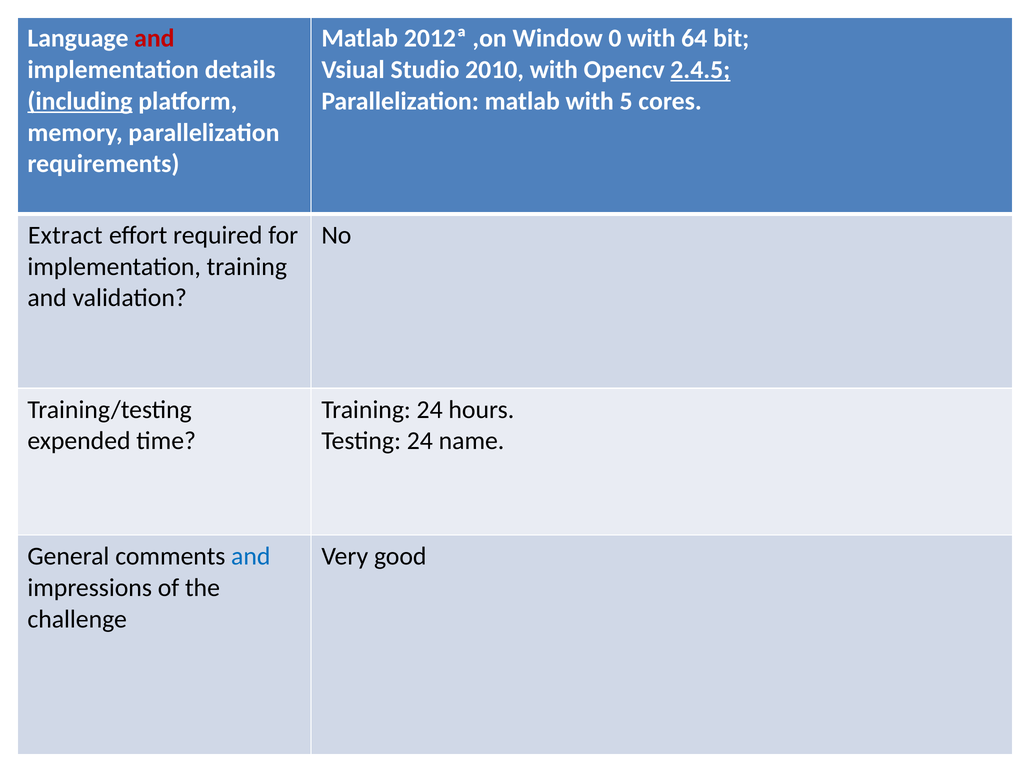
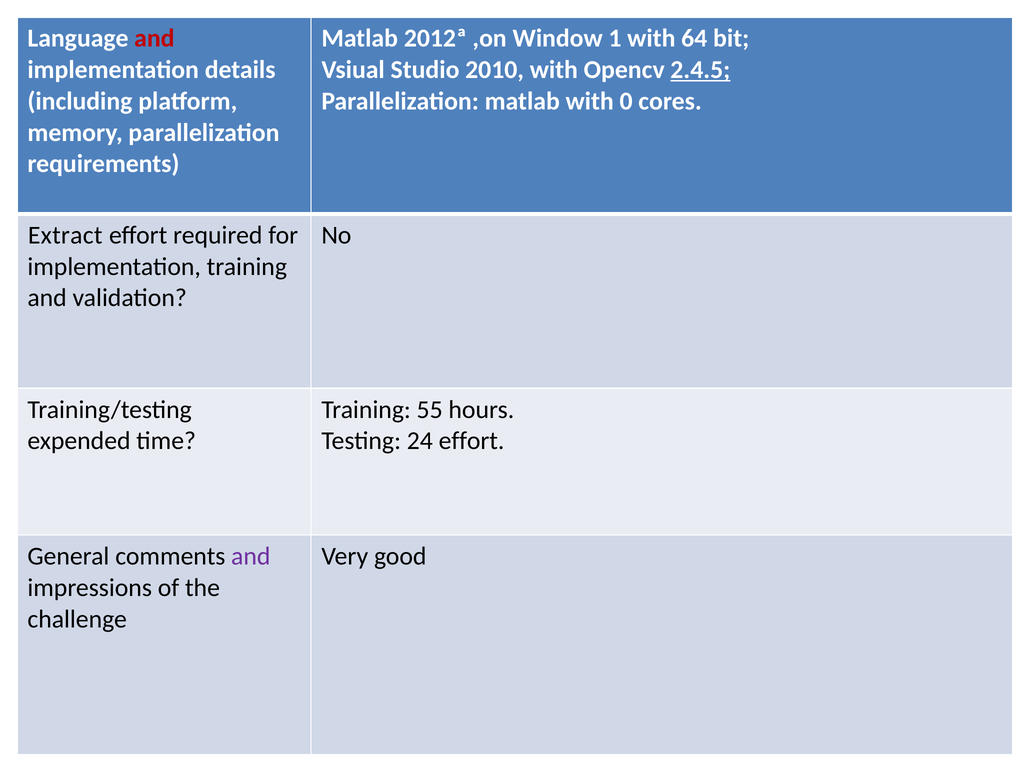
0: 0 -> 1 (615, 38)
including underline: present -> none (80, 101)
5: 5 -> 0 (626, 101)
Training 24: 24 -> 55 (430, 410)
24 name: name -> effort (472, 441)
and colour: blue -> purple (251, 557)
